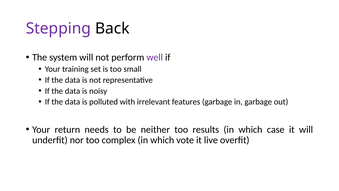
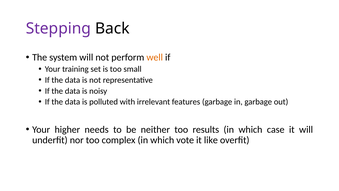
well colour: purple -> orange (155, 57)
return: return -> higher (67, 129)
live: live -> like (211, 140)
